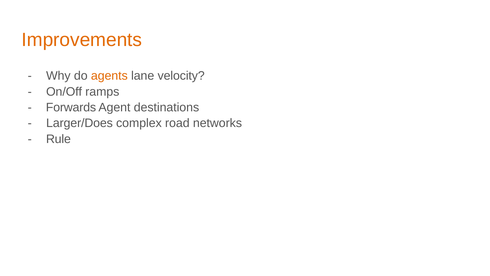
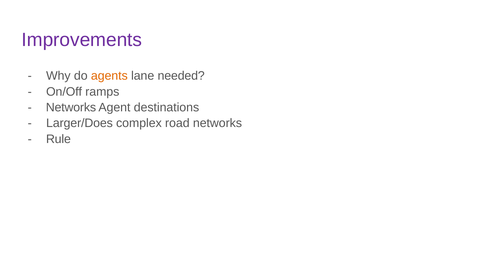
Improvements colour: orange -> purple (82, 40)
velocity: velocity -> needed (181, 76)
Forwards: Forwards -> Networks (71, 107)
